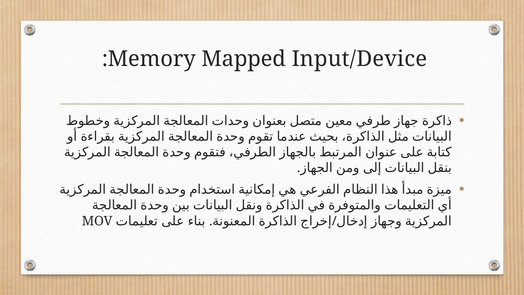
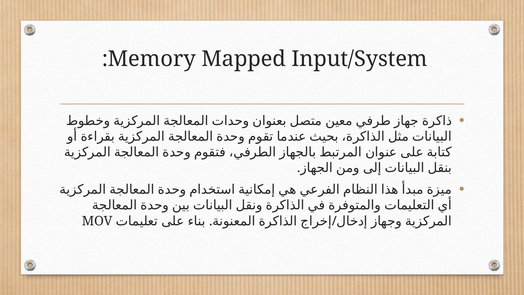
Input/Device: Input/Device -> Input/System (360, 59)
